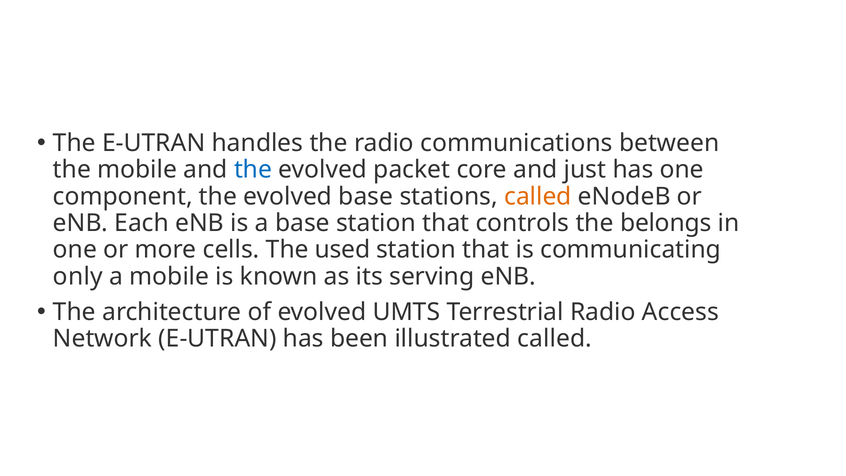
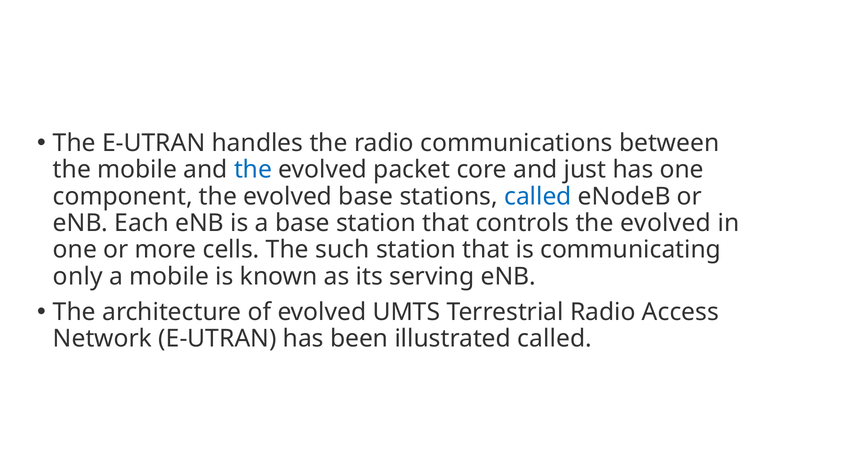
called colour: orange -> blue (538, 196)
controls the belongs: belongs -> evolved (666, 223)
used: used -> such (342, 250)
